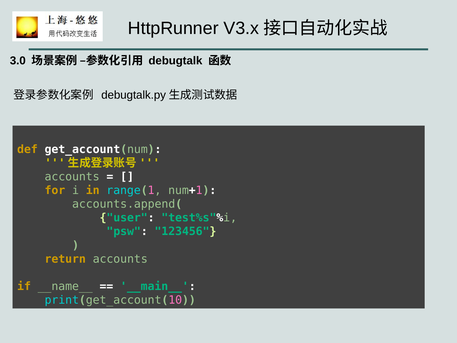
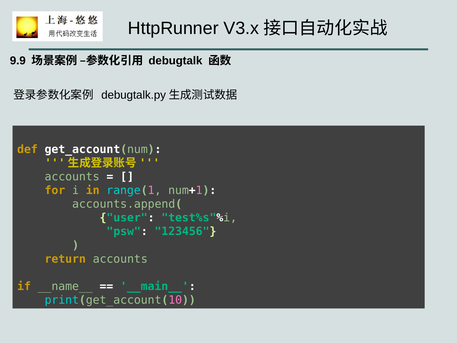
3.0: 3.0 -> 9.9 (18, 61)
